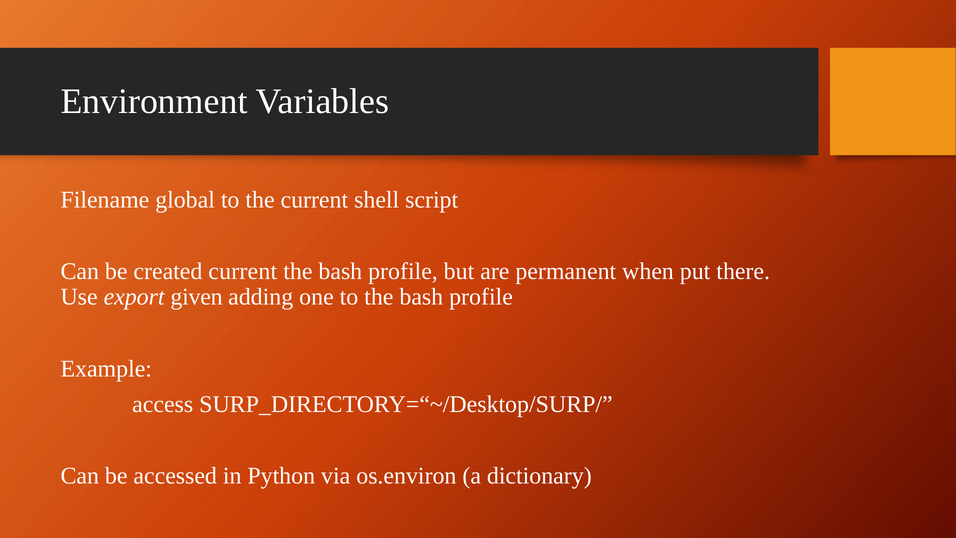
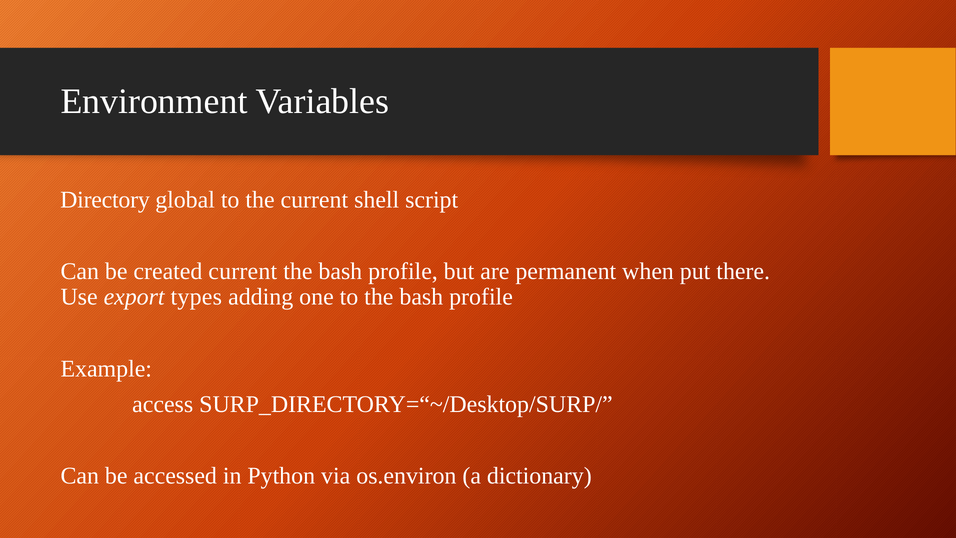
Filename: Filename -> Directory (105, 200)
given: given -> types (196, 297)
